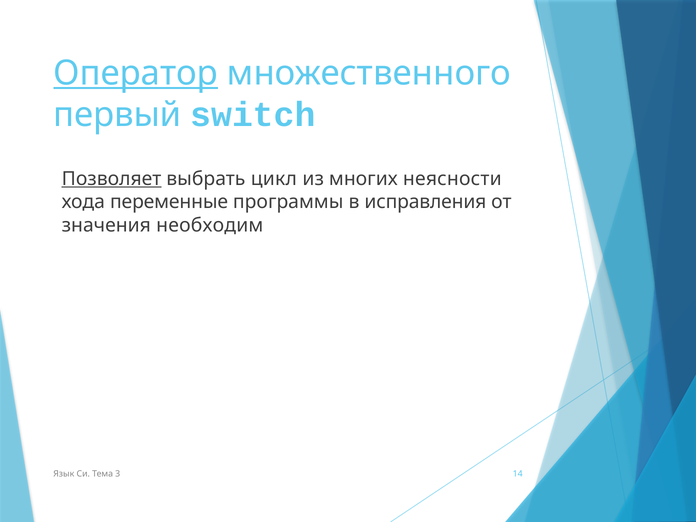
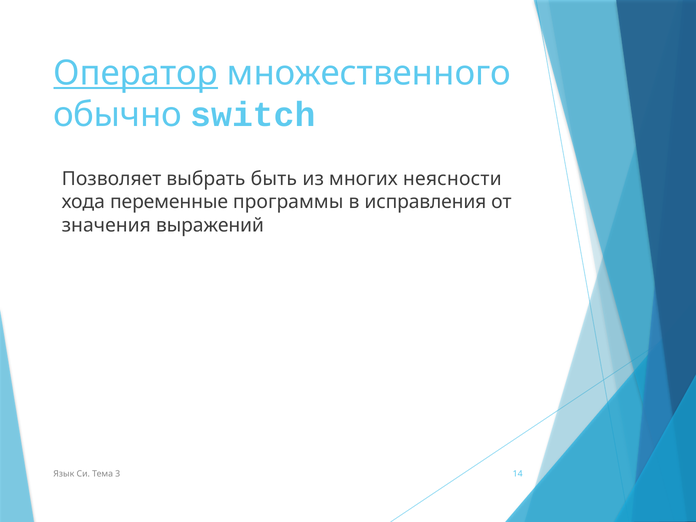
первый: первый -> обычно (117, 115)
Позволяет underline: present -> none (112, 179)
цикл: цикл -> быть (274, 179)
необходим: необходим -> выражений (210, 225)
